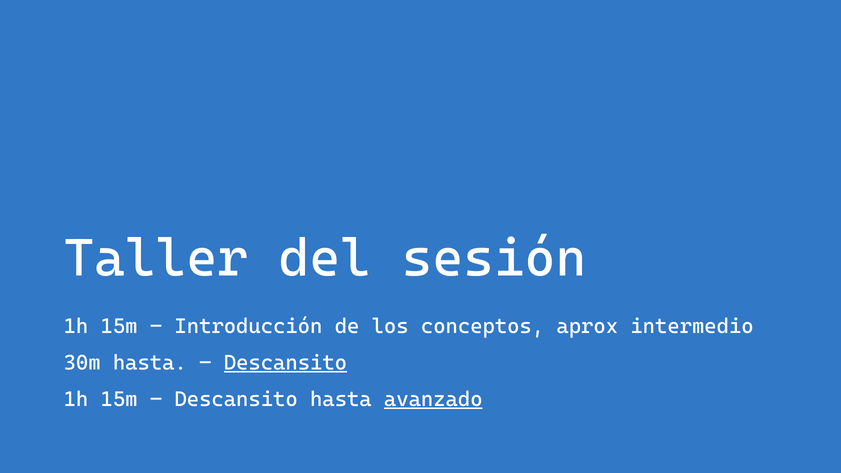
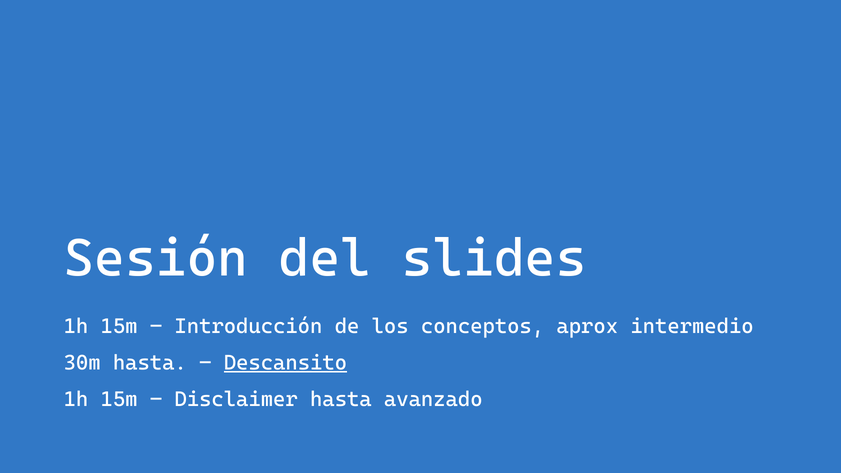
Taller: Taller -> Sesión (156, 258)
sesión: sesión -> slides (494, 258)
Descansito: Descansito -> Disclaimer (236, 399)
avanzado underline: present -> none (433, 399)
